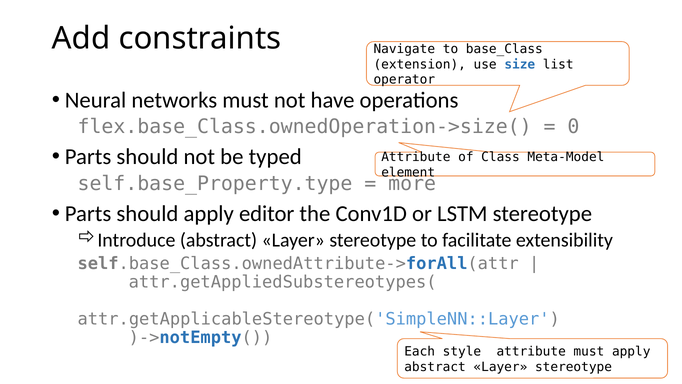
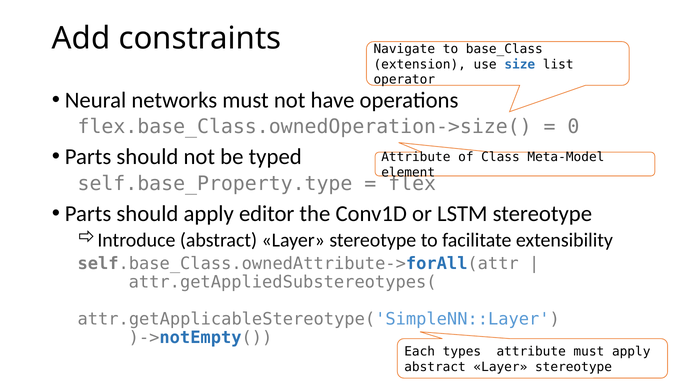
more: more -> flex (412, 183)
style: style -> types (462, 351)
